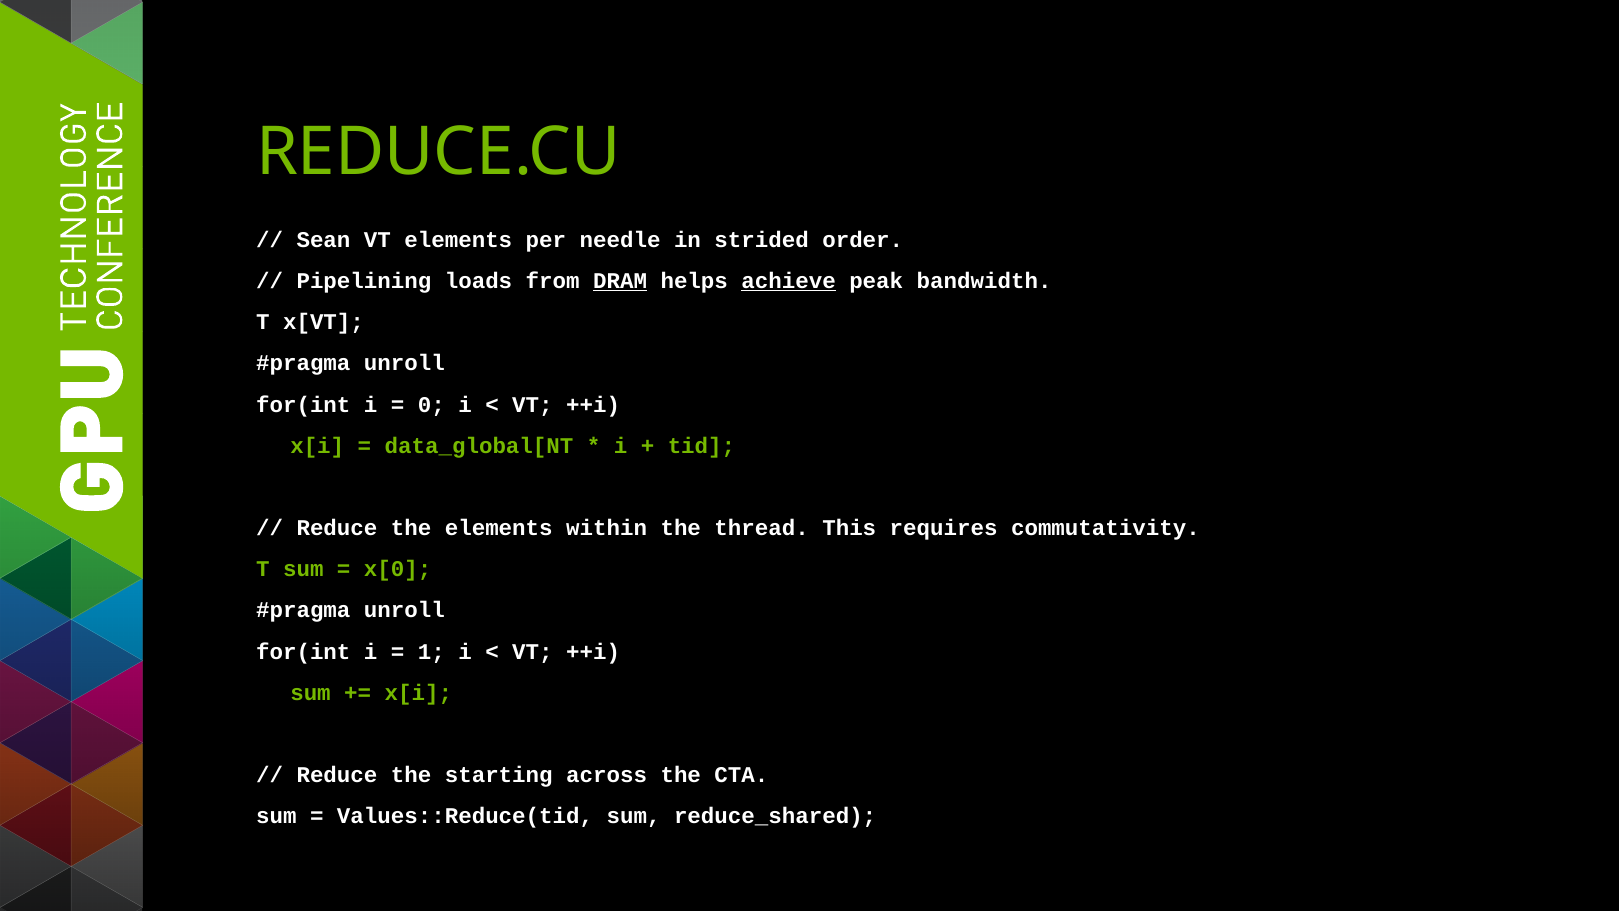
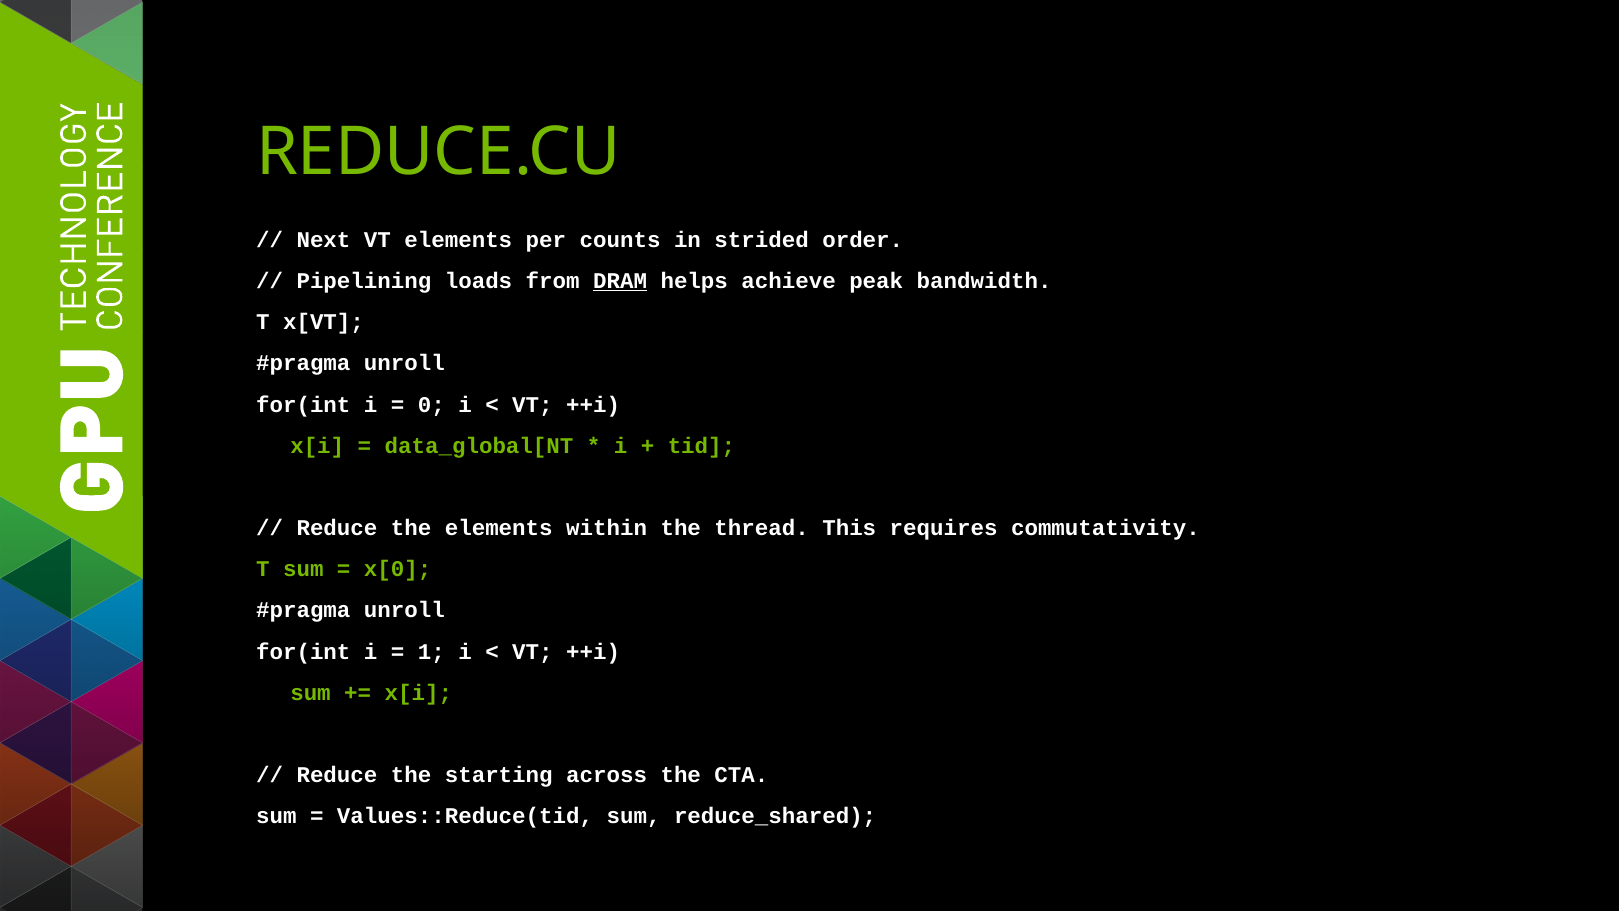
Sean: Sean -> Next (323, 240)
needle: needle -> counts (620, 240)
achieve underline: present -> none (789, 281)
